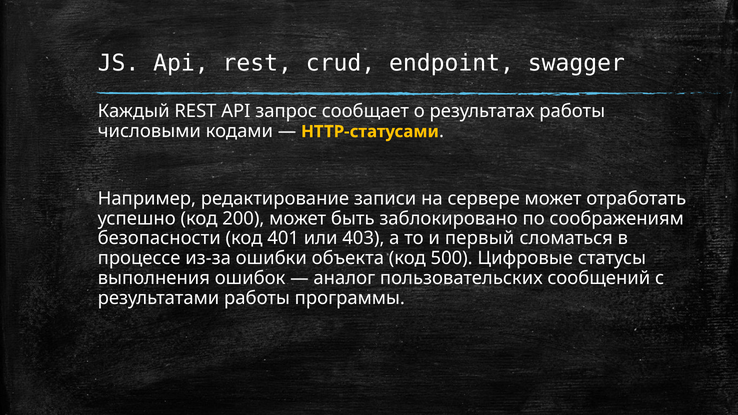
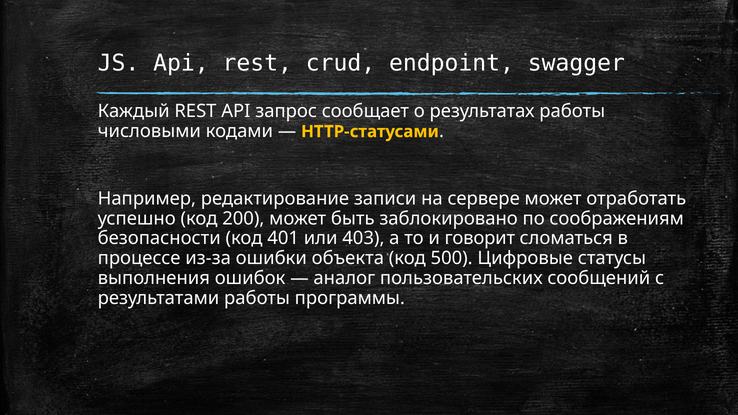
первый: первый -> говорит (480, 239)
